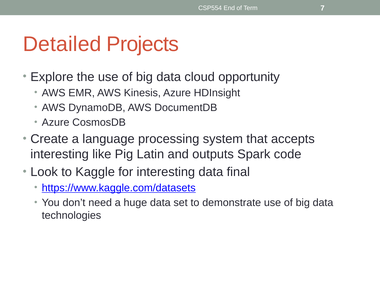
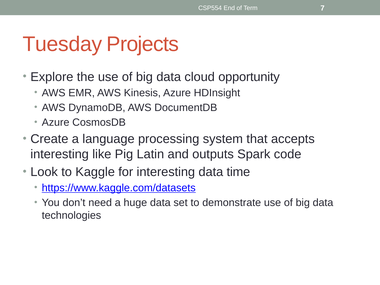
Detailed: Detailed -> Tuesday (62, 44)
final: final -> time (238, 172)
